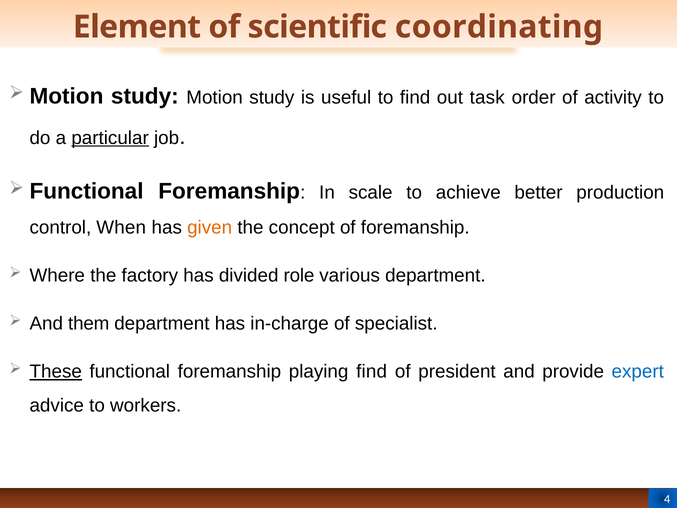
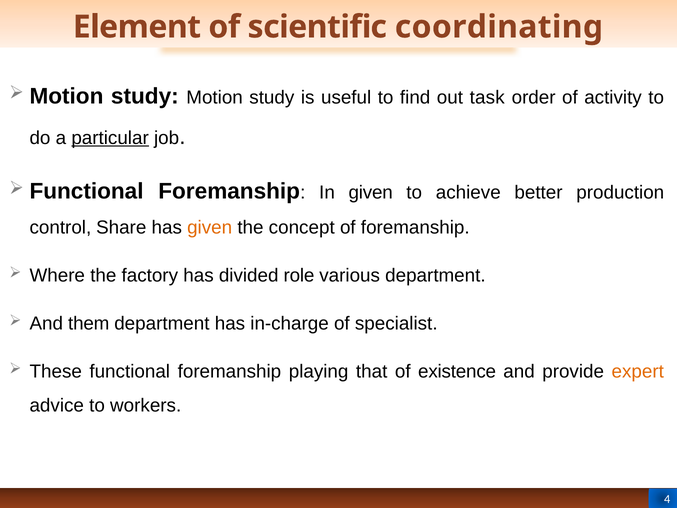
In scale: scale -> given (371, 193)
When: When -> Share (121, 227)
These underline: present -> none (56, 371)
playing find: find -> that (372, 371)
president: president -> existence (457, 371)
expert colour: blue -> orange (638, 371)
